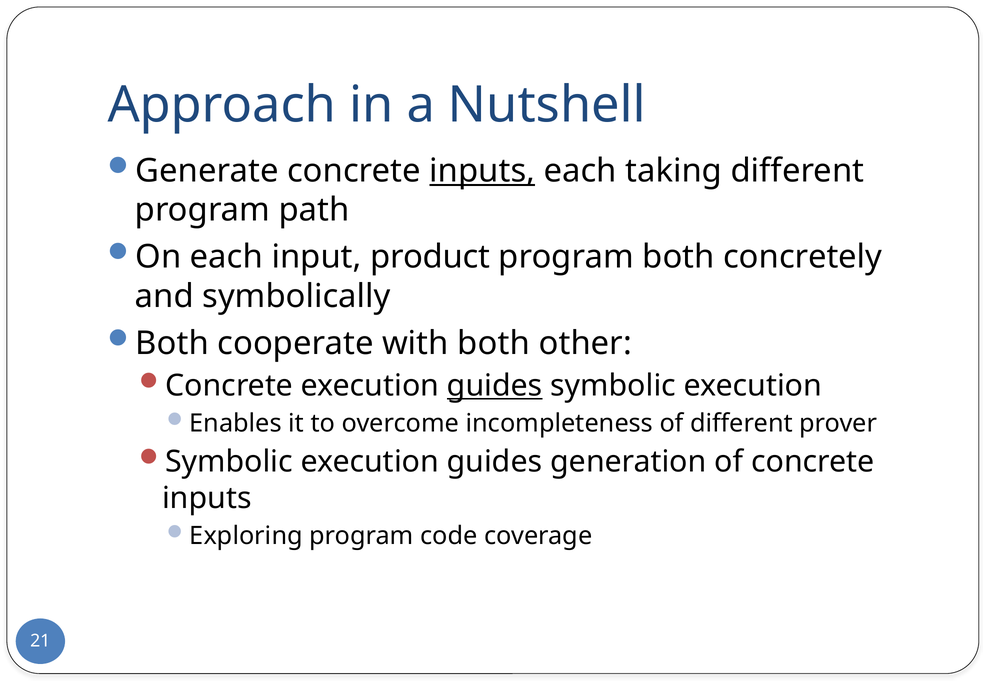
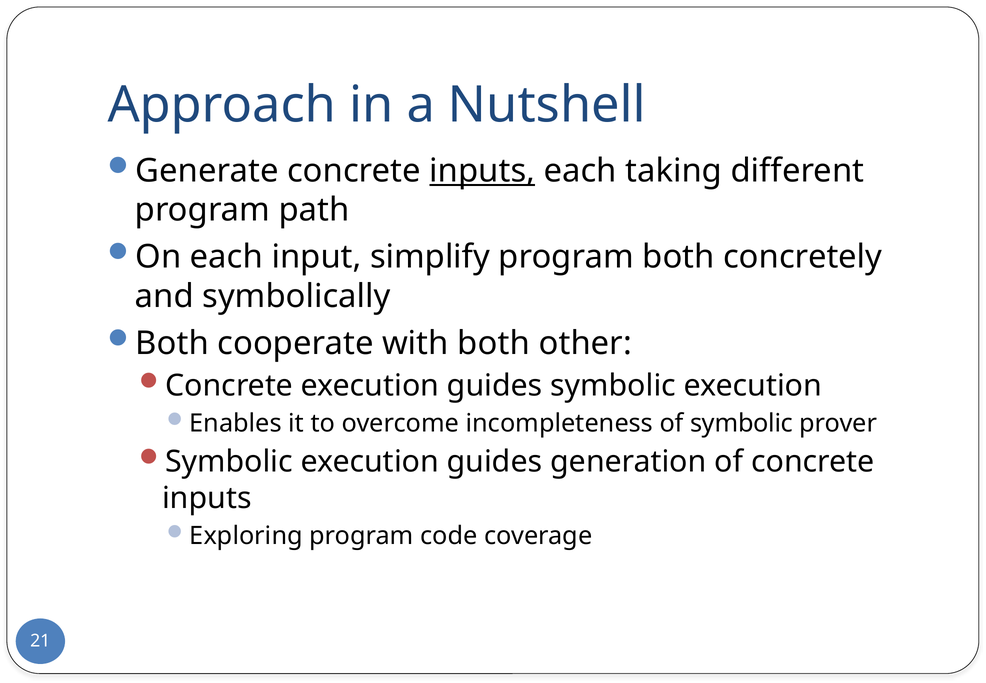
product: product -> simplify (430, 257)
guides underline: present -> none (495, 385)
of different: different -> symbolic (742, 423)
